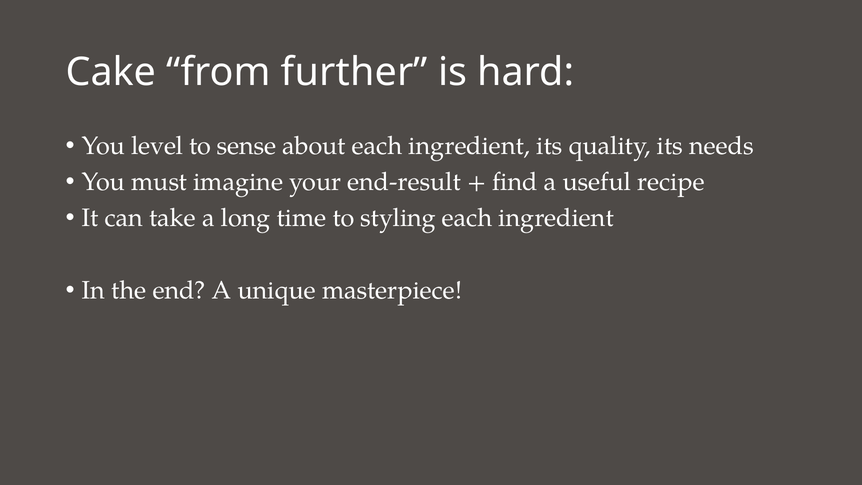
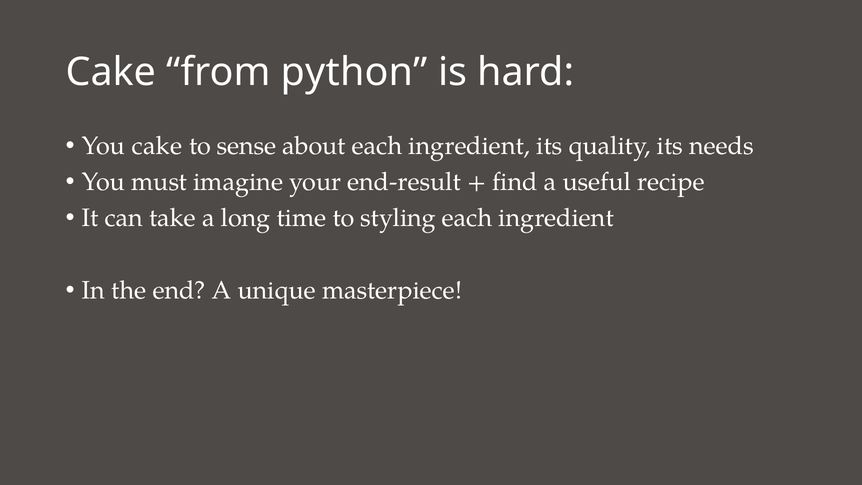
further: further -> python (354, 72)
You level: level -> cake (157, 146)
